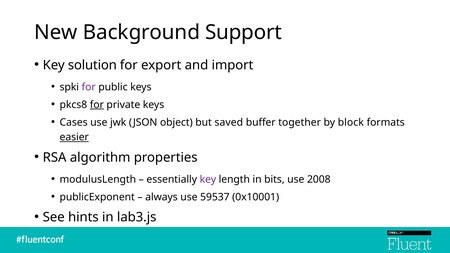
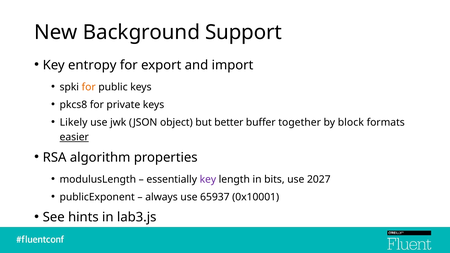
solution: solution -> entropy (92, 65)
for colour: purple -> orange (89, 87)
for underline: present -> none (97, 105)
Cases: Cases -> Likely (74, 122)
saved: saved -> better (229, 122)
2008: 2008 -> 2027 (319, 179)
59537: 59537 -> 65937 (215, 197)
